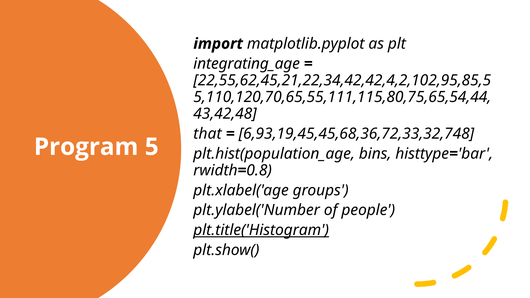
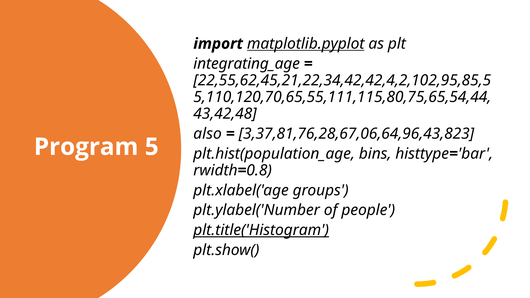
matplotlib.pyplot underline: none -> present (306, 44)
that: that -> also (208, 134)
6,93,19,45,45,68,36,72,33,32,748: 6,93,19,45,45,68,36,72,33,32,748 -> 3,37,81,76,28,67,06,64,96,43,823 (356, 134)
